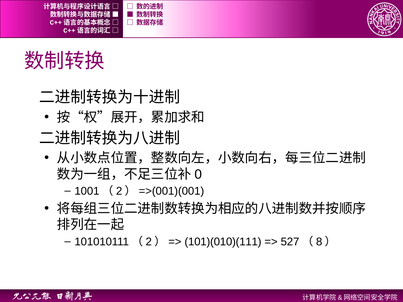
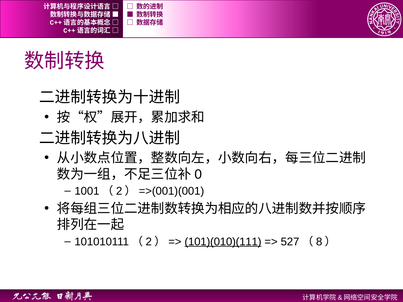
101)(010)(111 underline: none -> present (223, 242)
